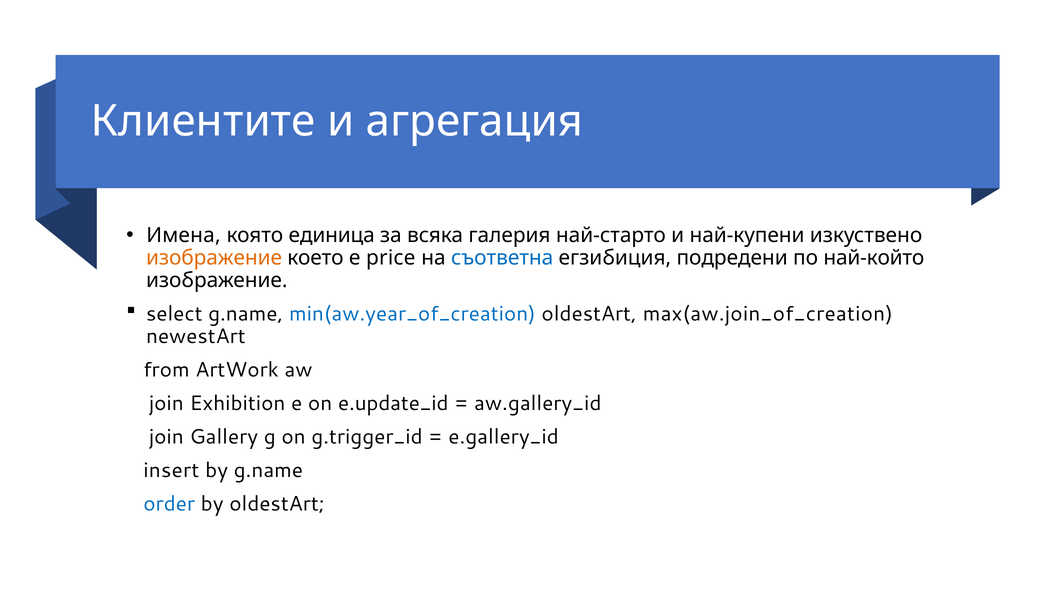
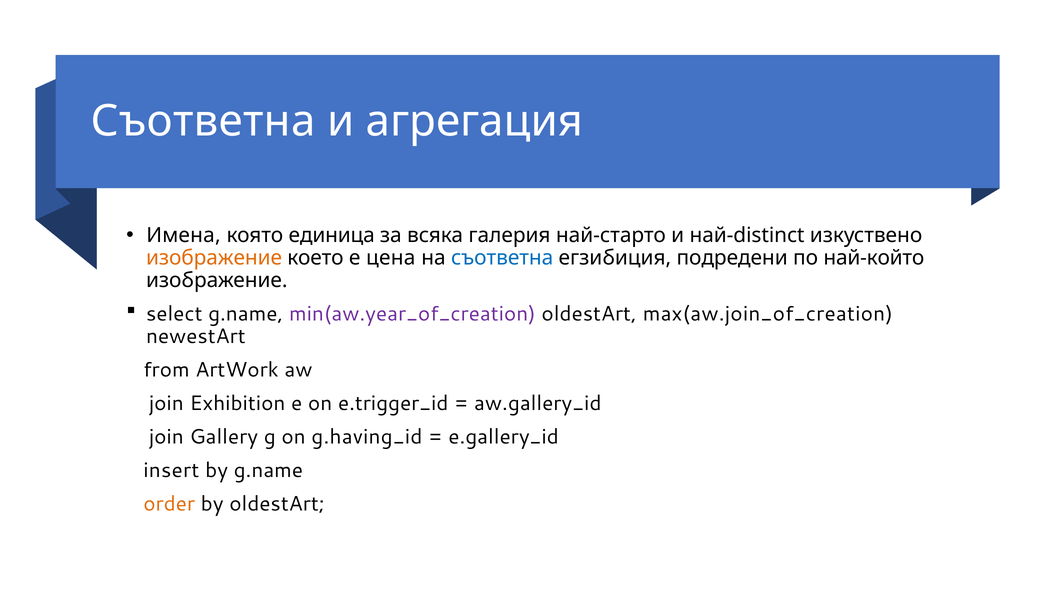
Клиентите: Клиентите -> Съответна (203, 121)
най-купени: най-купени -> най-distinct (747, 235)
price: price -> цена (391, 258)
min(aw.year_of_creation colour: blue -> purple (412, 314)
e.update_id: e.update_id -> e.trigger_id (393, 403)
g.trigger_id: g.trigger_id -> g.having_id (367, 437)
order colour: blue -> orange (169, 504)
